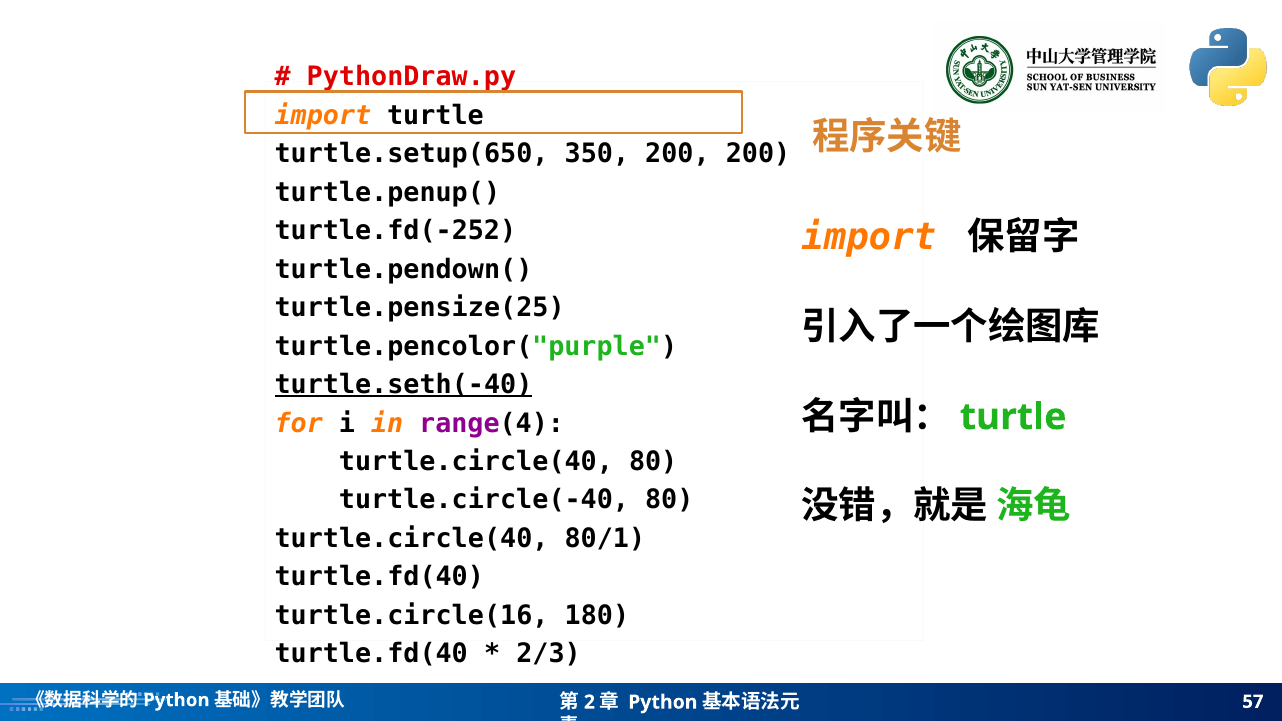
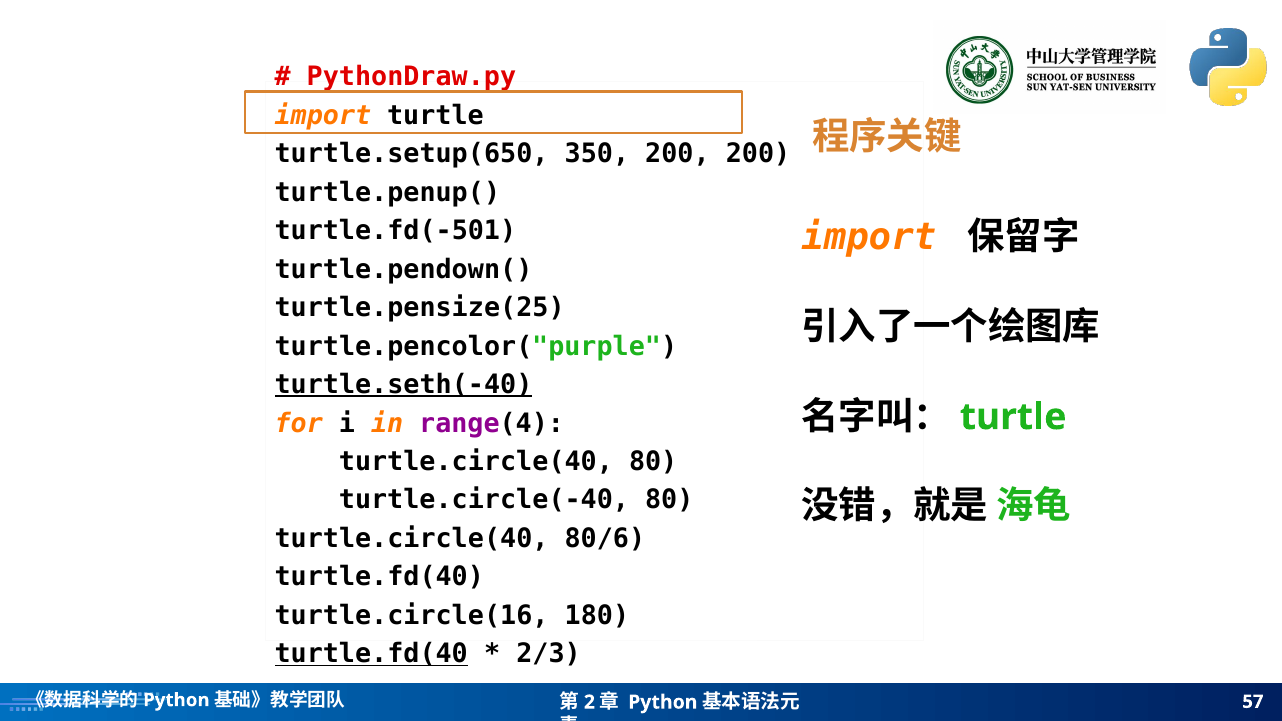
turtle.fd(-252: turtle.fd(-252 -> turtle.fd(-501 (395, 231)
80/1: 80/1 -> 80/6 (605, 539)
turtle.fd(40 underline: none -> present (371, 654)
